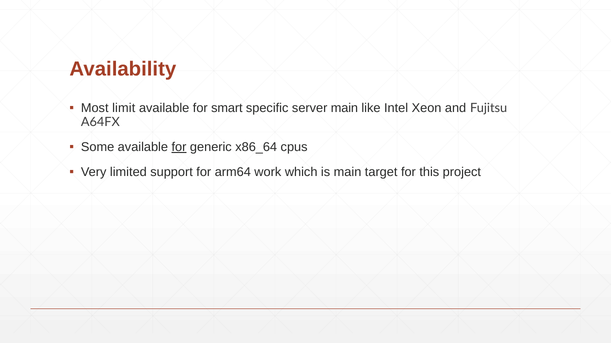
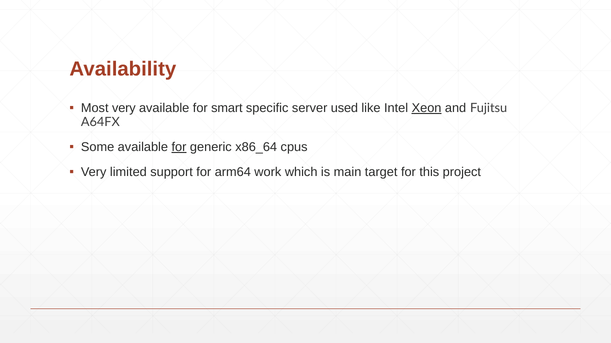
Most limit: limit -> very (124, 108)
server main: main -> used (344, 108)
Xeon underline: none -> present (427, 108)
